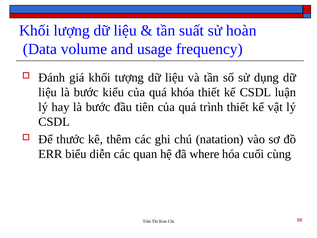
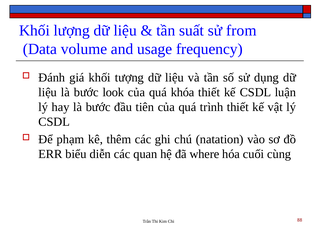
hoàn: hoàn -> from (241, 30)
kiểu: kiểu -> look (113, 92)
thước: thước -> phạm (70, 139)
